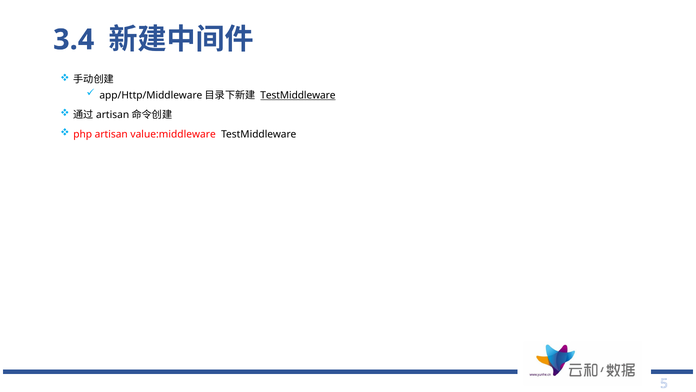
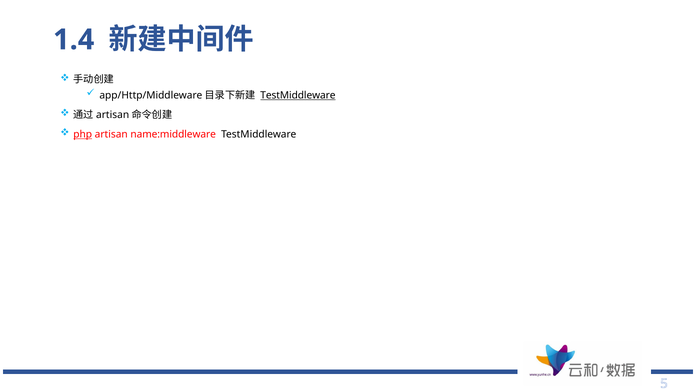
3.4: 3.4 -> 1.4 (74, 40)
php underline: none -> present (83, 134)
value:middleware: value:middleware -> name:middleware (173, 134)
